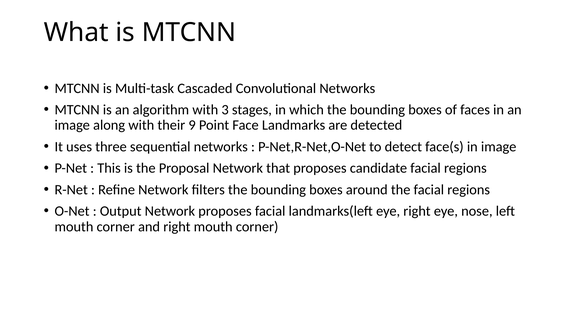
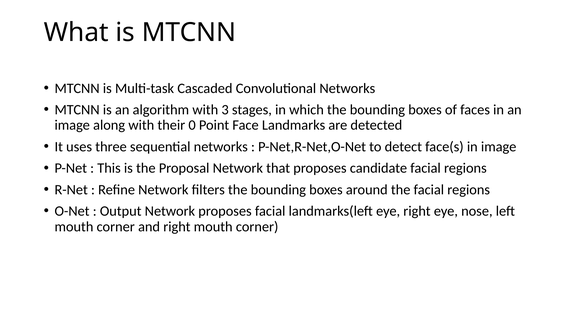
9: 9 -> 0 (192, 125)
